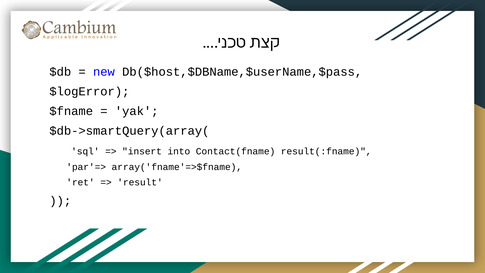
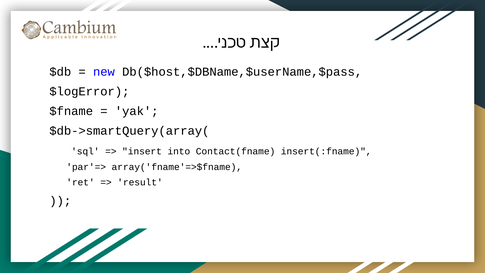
result(:fname: result(:fname -> insert(:fname (326, 151)
